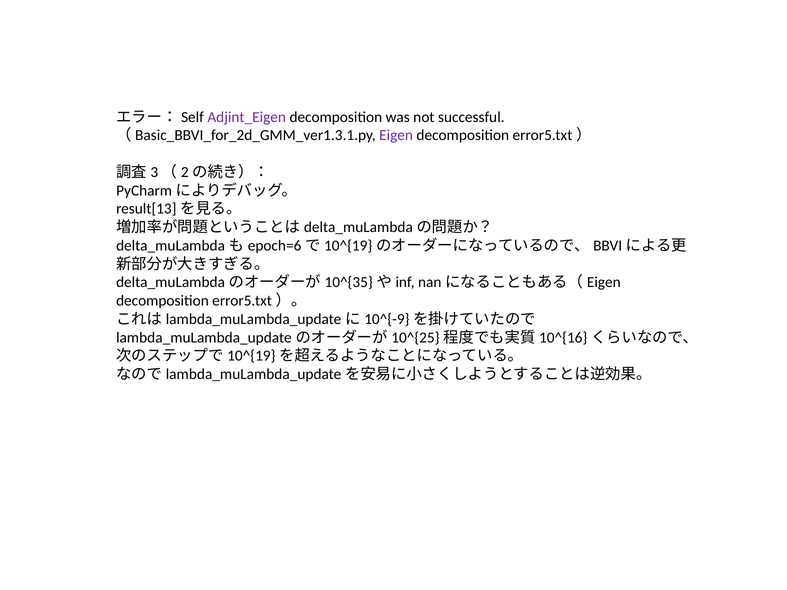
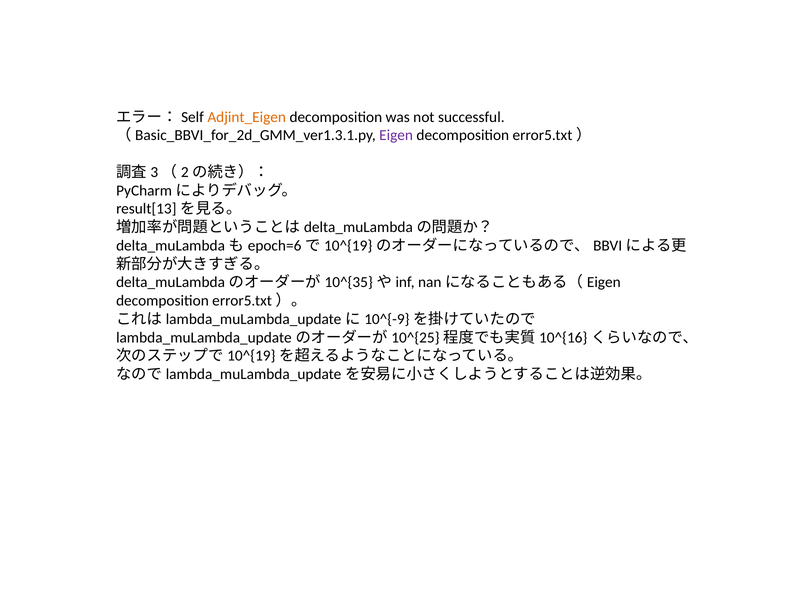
Adjint_Eigen colour: purple -> orange (247, 117)
